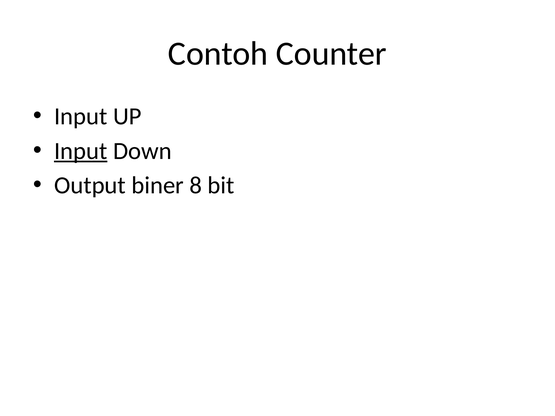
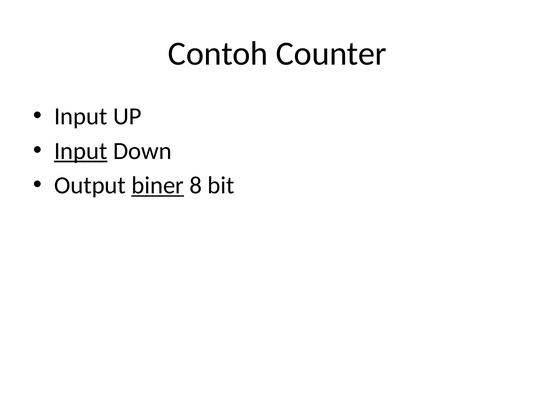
biner underline: none -> present (158, 186)
